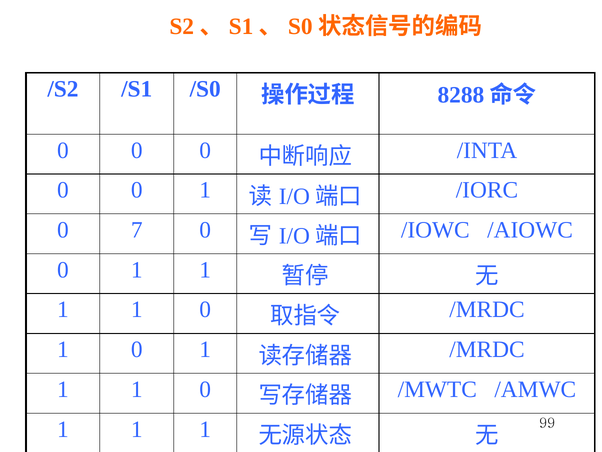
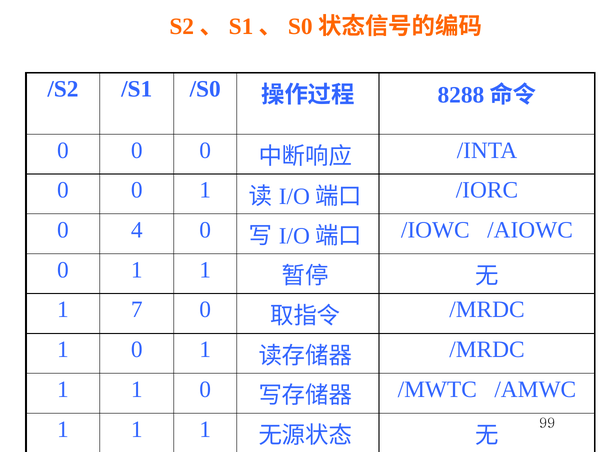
7: 7 -> 4 (137, 230)
1: 1 -> 7 (137, 309)
